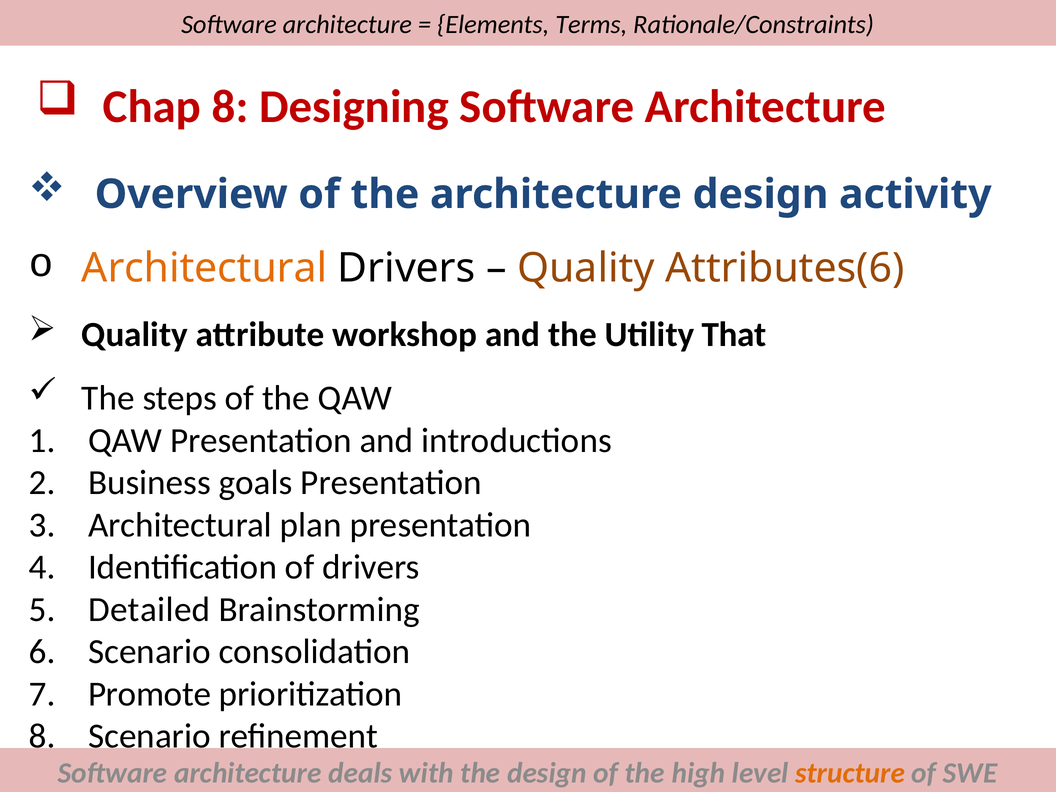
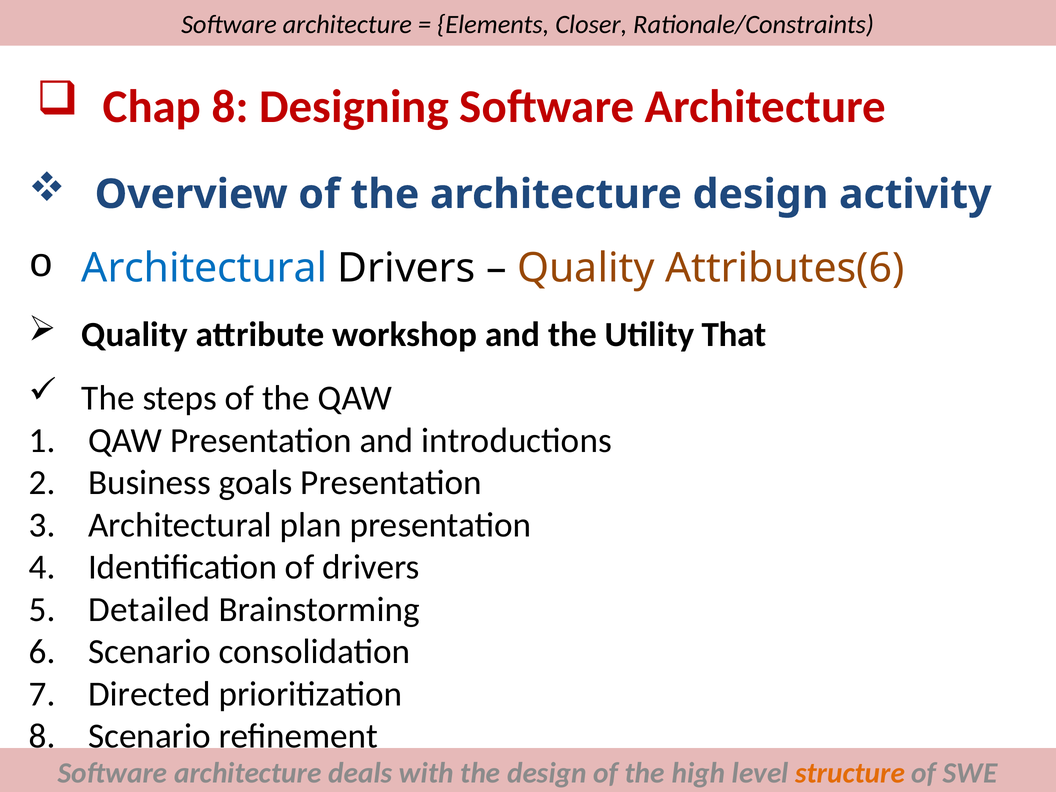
Terms: Terms -> Closer (591, 25)
Architectural colour: orange -> blue (204, 268)
Promote: Promote -> Directed (149, 694)
